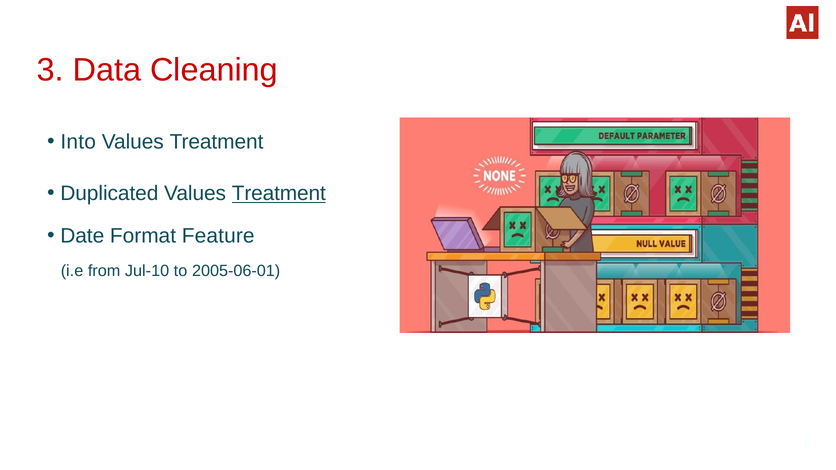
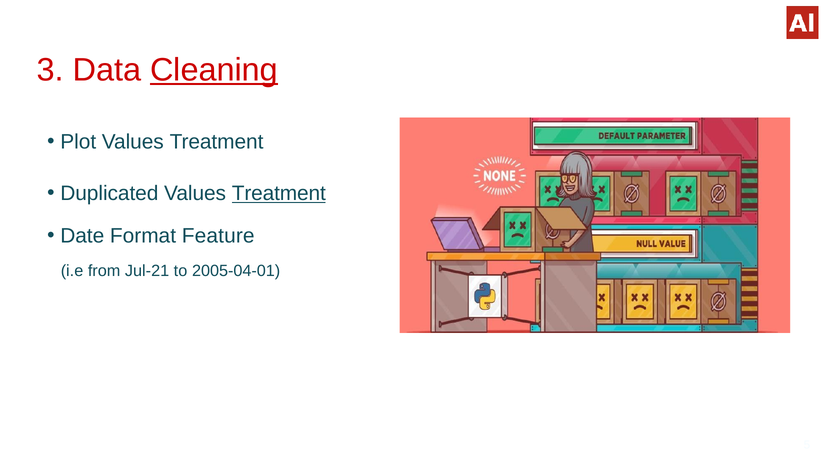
Cleaning underline: none -> present (214, 70)
Into: Into -> Plot (78, 142)
Jul-10: Jul-10 -> Jul-21 (147, 271)
2005-06-01: 2005-06-01 -> 2005-04-01 (236, 271)
